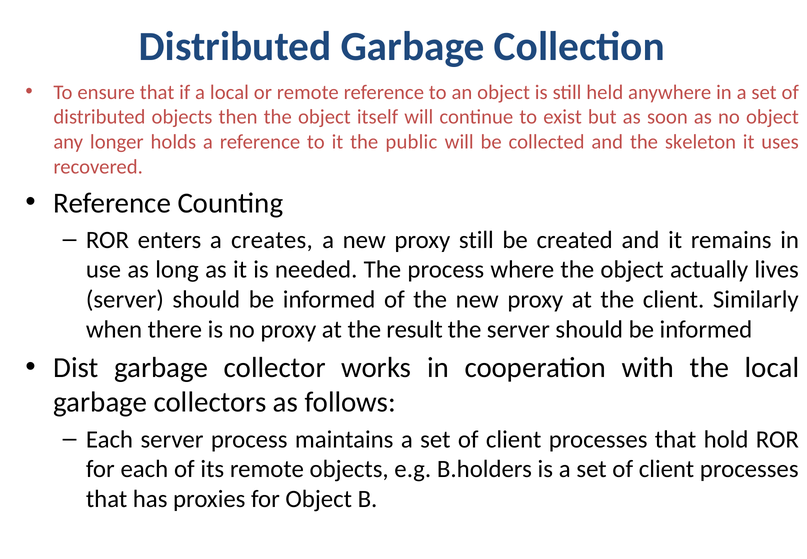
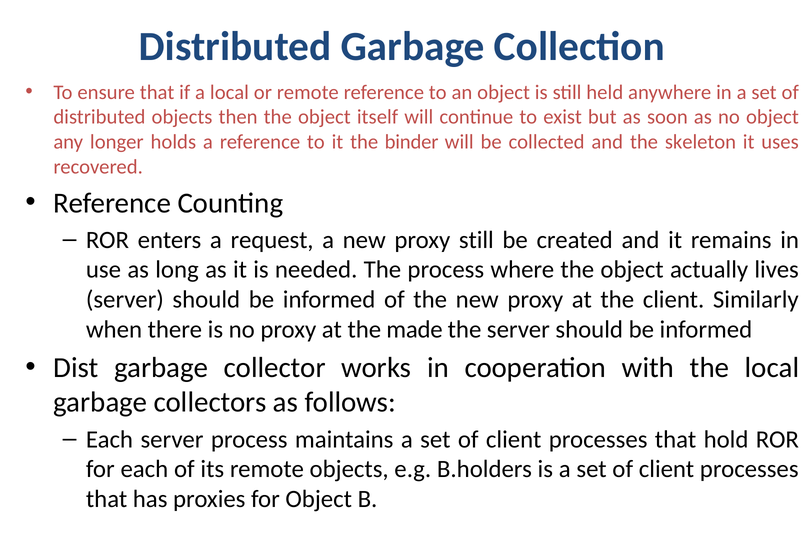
public: public -> binder (412, 142)
creates: creates -> request (272, 240)
result: result -> made (415, 329)
